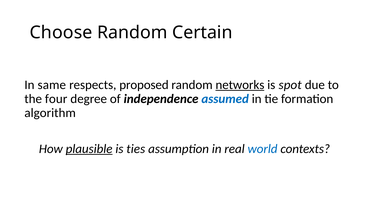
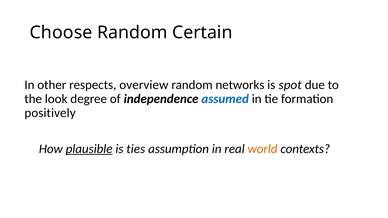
same: same -> other (52, 85)
proposed: proposed -> overview (144, 85)
networks underline: present -> none (240, 85)
four: four -> look (56, 99)
algorithm: algorithm -> positively (50, 113)
world colour: blue -> orange (263, 149)
